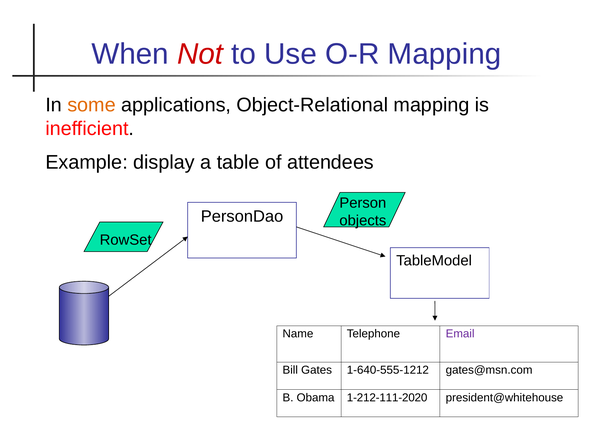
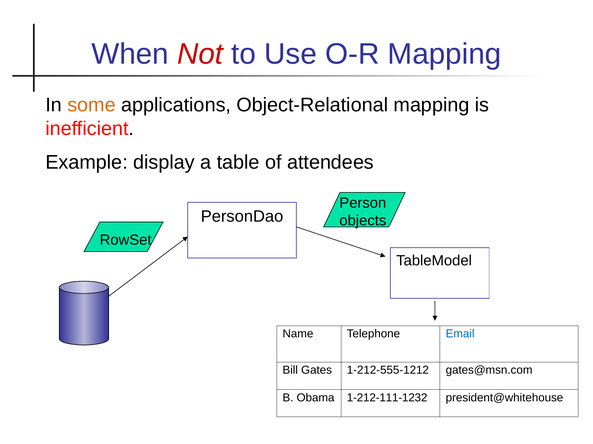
Email colour: purple -> blue (460, 334)
1-640-555-1212: 1-640-555-1212 -> 1-212-555-1212 (388, 371)
1-212-111-2020: 1-212-111-2020 -> 1-212-111-1232 (387, 398)
